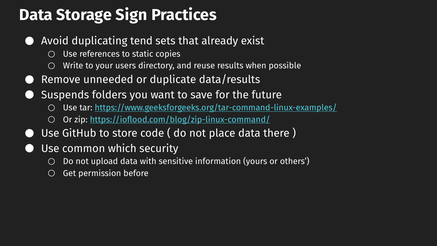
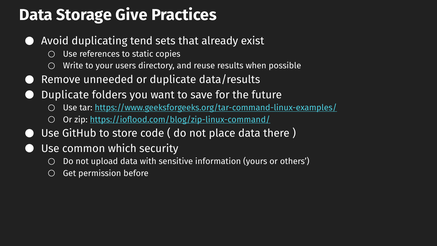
Sign: Sign -> Give (131, 15)
Suspends: Suspends -> Duplicate (65, 95)
